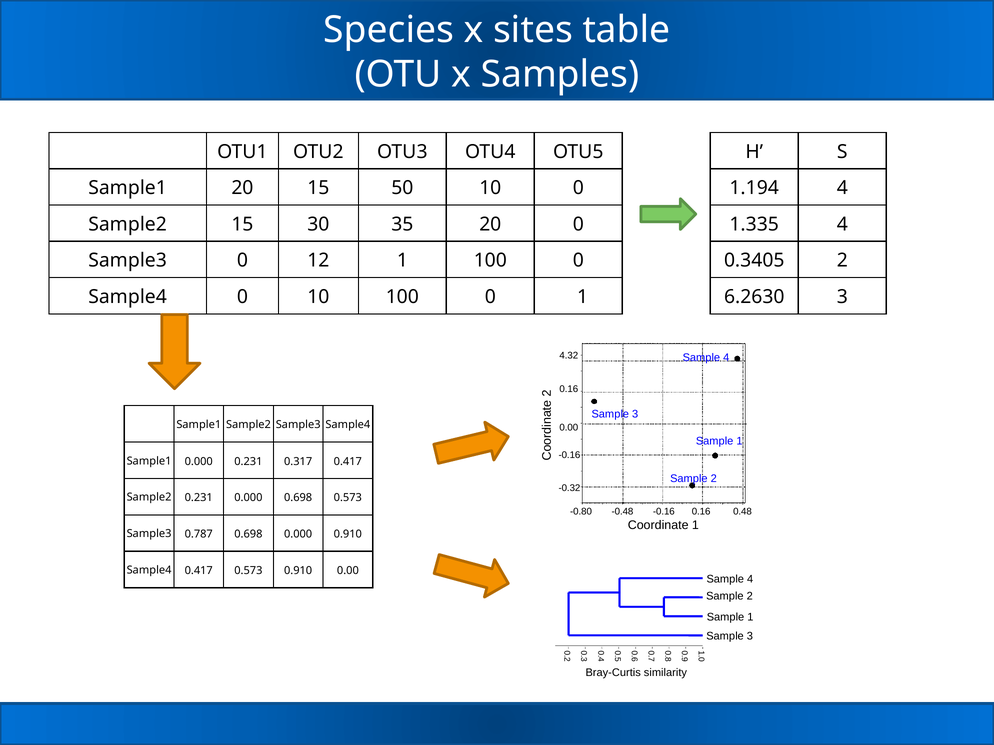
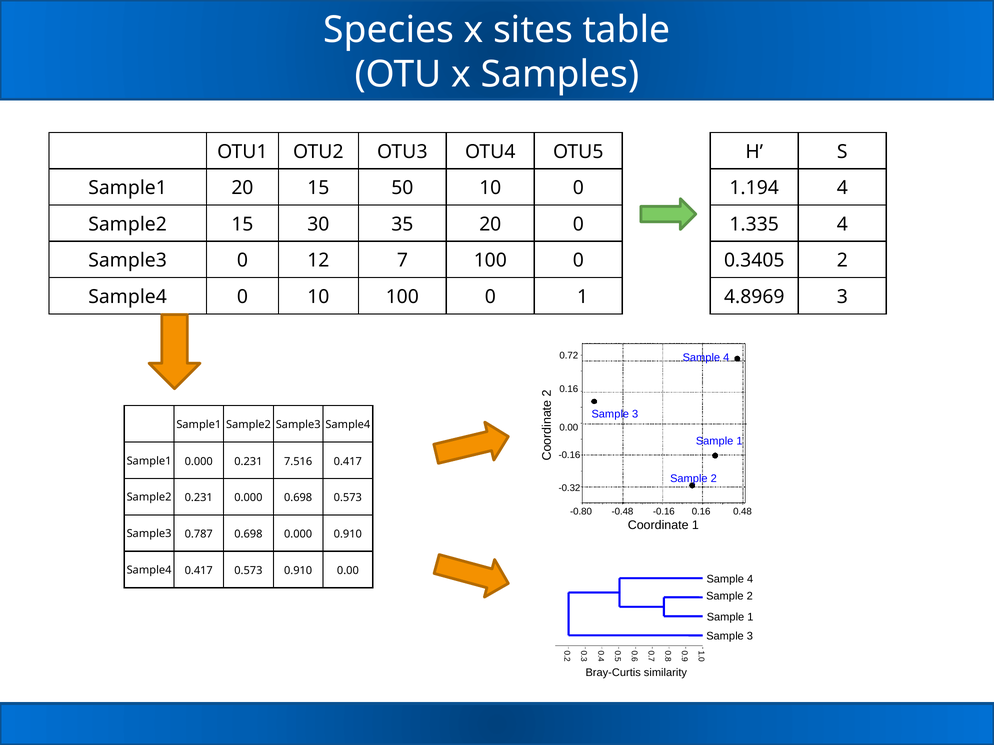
12 1: 1 -> 7 (402, 261)
6.2630: 6.2630 -> 4.8969 (754, 297)
4.32: 4.32 -> 0.72 (569, 356)
0.317: 0.317 -> 7.516 (298, 462)
